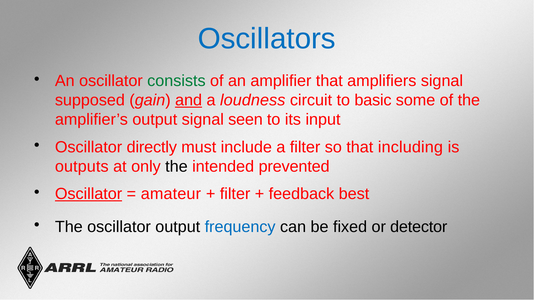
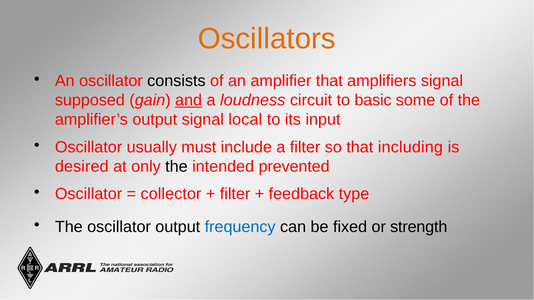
Oscillators colour: blue -> orange (267, 39)
consists colour: green -> black (176, 81)
seen: seen -> local (245, 120)
directly: directly -> usually (152, 147)
outputs: outputs -> desired (82, 167)
Oscillator underline: present -> none (89, 194)
amateur: amateur -> collector (171, 194)
best: best -> type (354, 194)
detector: detector -> strength (419, 227)
